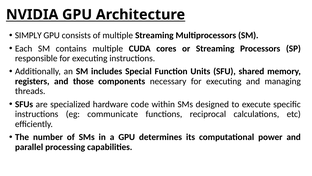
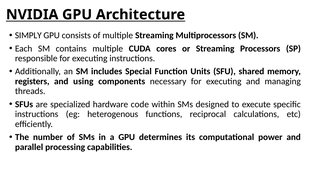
those: those -> using (83, 81)
communicate: communicate -> heterogenous (113, 114)
